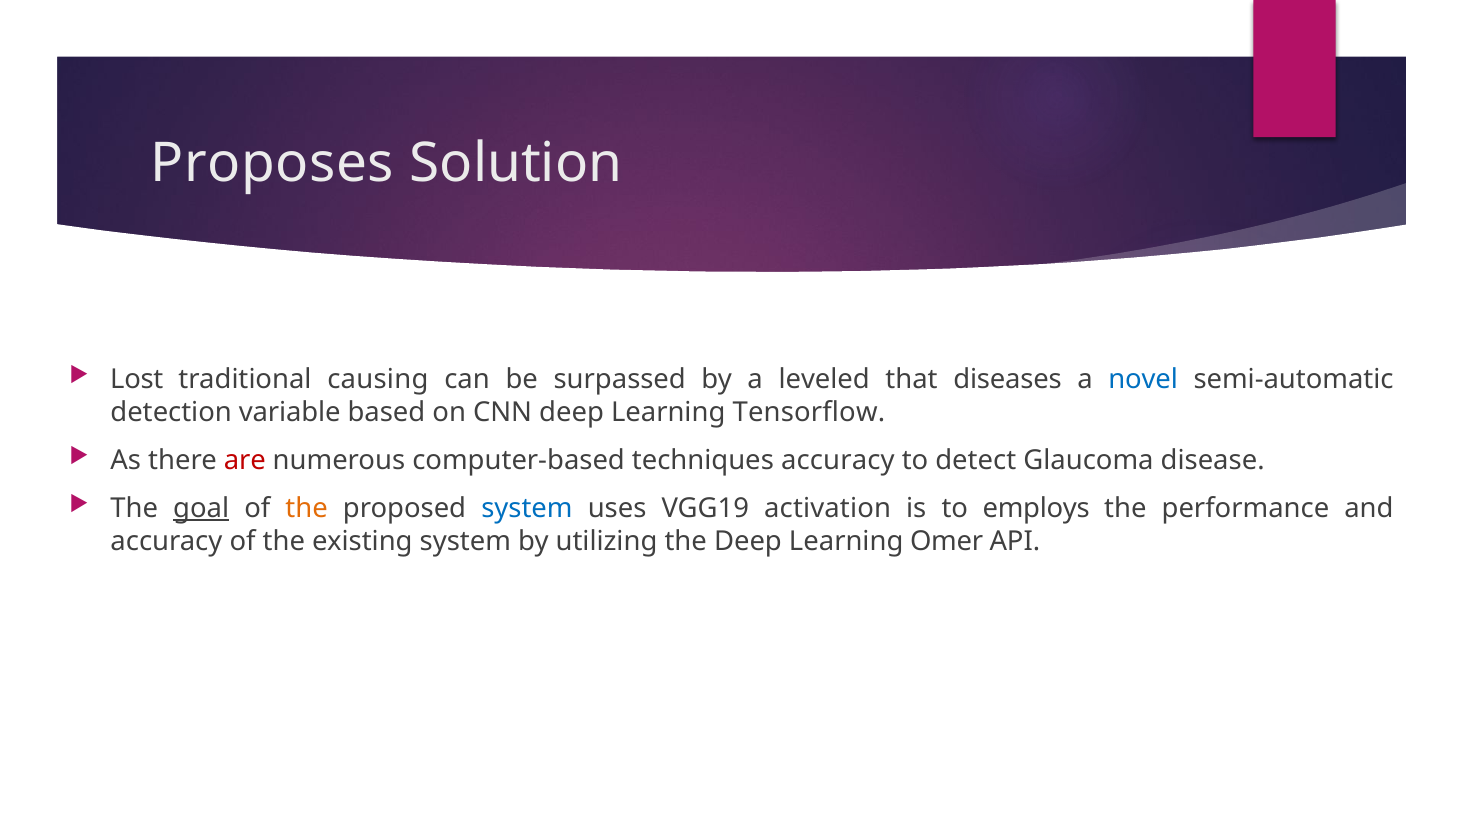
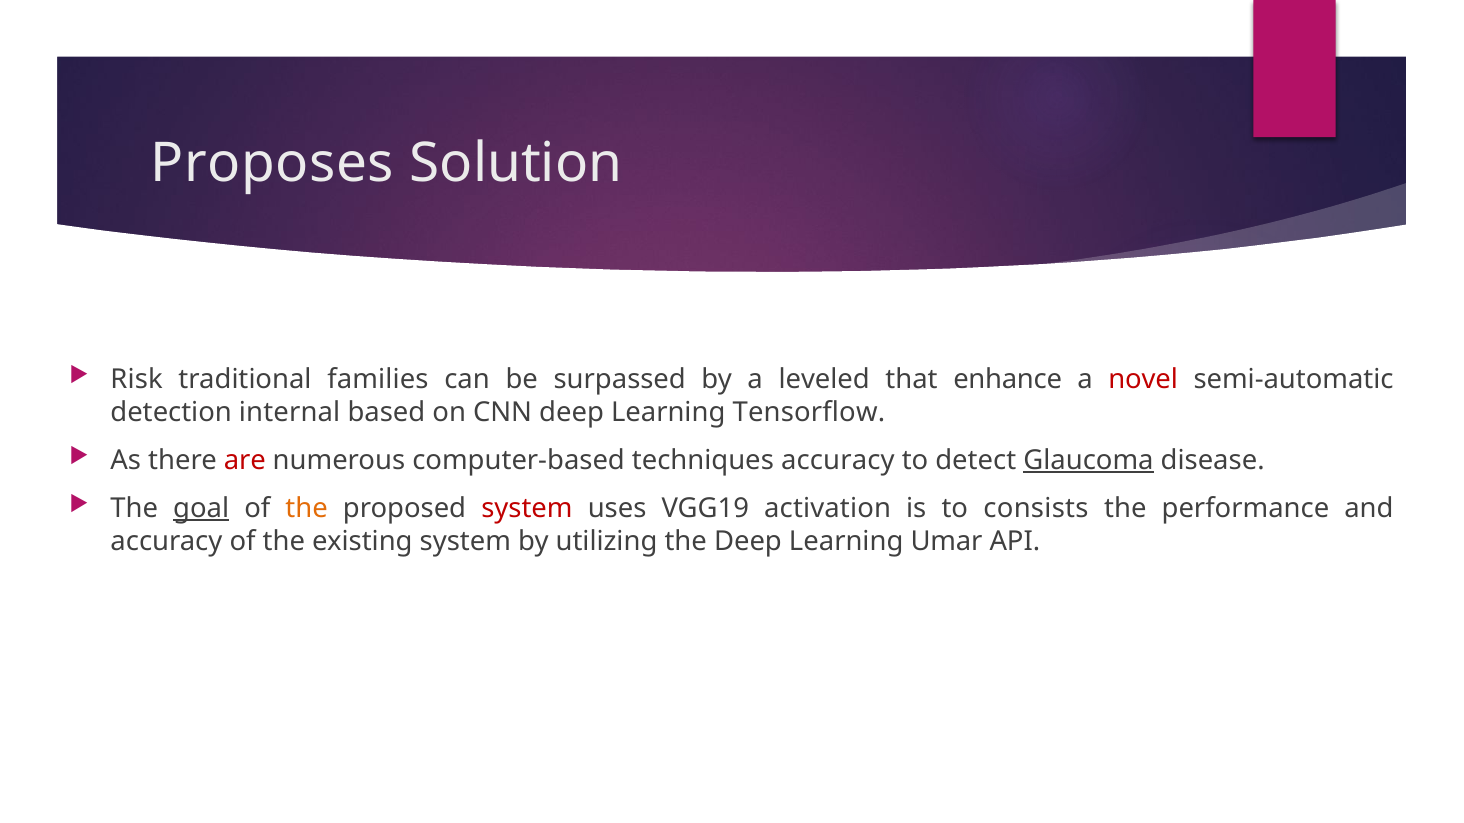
Lost: Lost -> Risk (137, 379)
causing: causing -> families (378, 379)
diseases: diseases -> enhance (1008, 379)
novel colour: blue -> red (1143, 379)
variable: variable -> internal (290, 412)
Glaucoma underline: none -> present (1088, 461)
system colour: blue -> red (527, 509)
employs: employs -> consists (1036, 509)
Omer: Omer -> Umar (947, 542)
